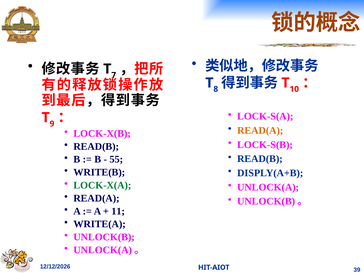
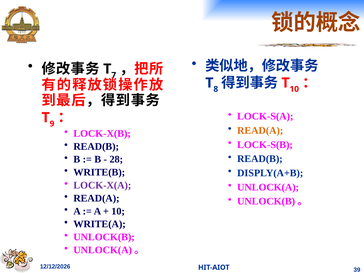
55: 55 -> 28 (116, 159)
LOCK-X(A colour: green -> purple (102, 185)
11: 11 -> 10 (118, 211)
